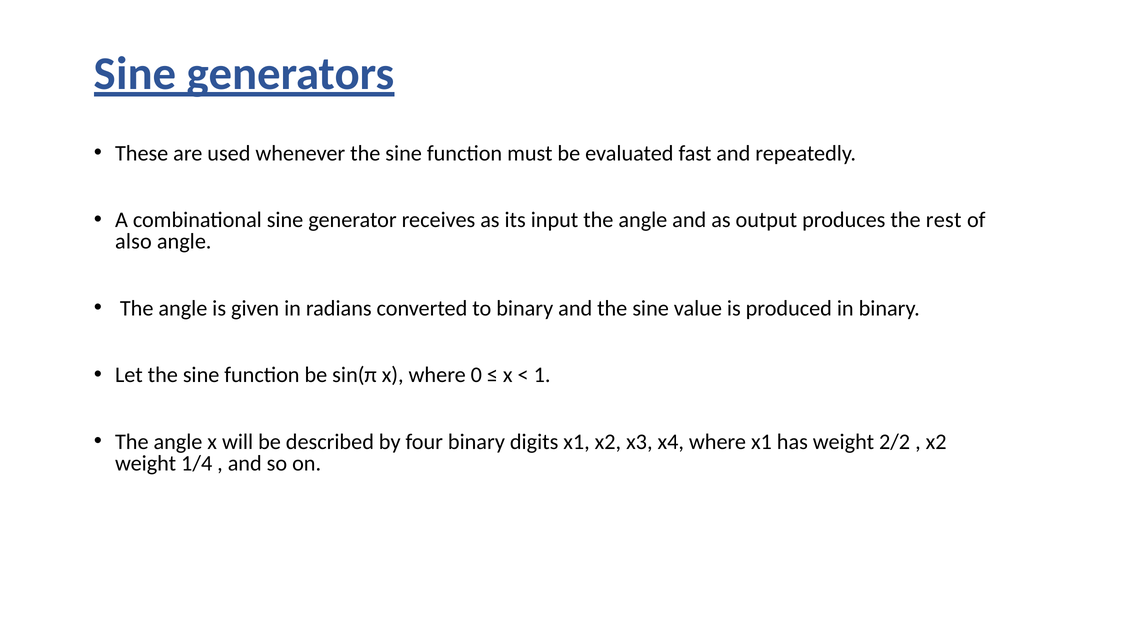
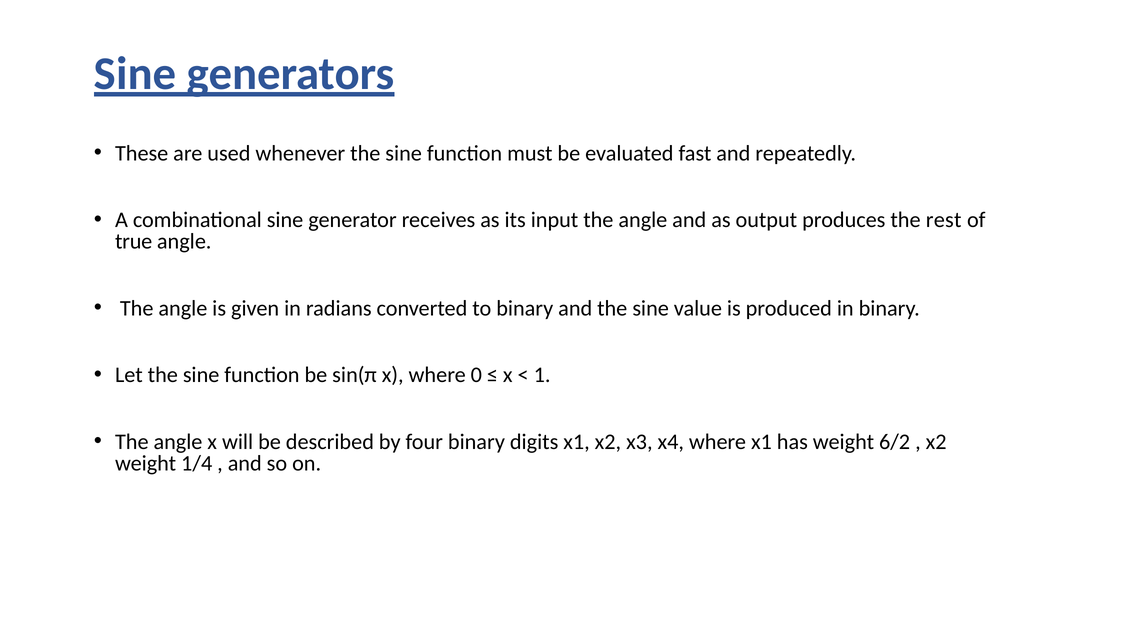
also: also -> true (134, 242)
2/2: 2/2 -> 6/2 (895, 442)
